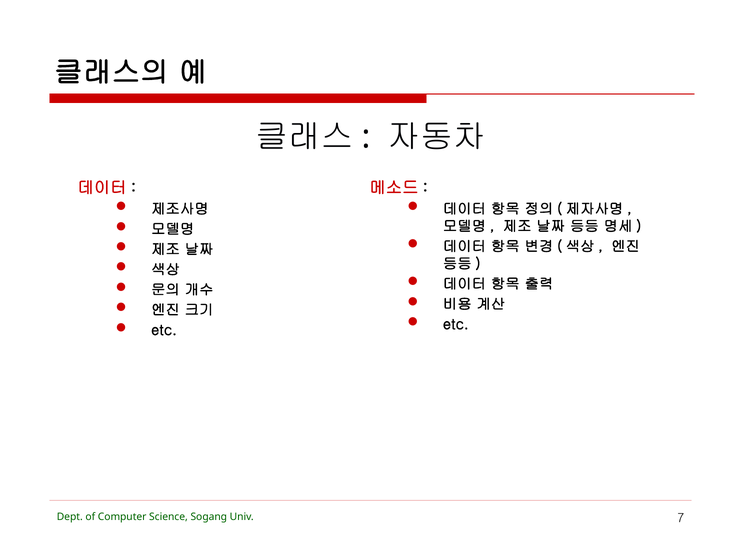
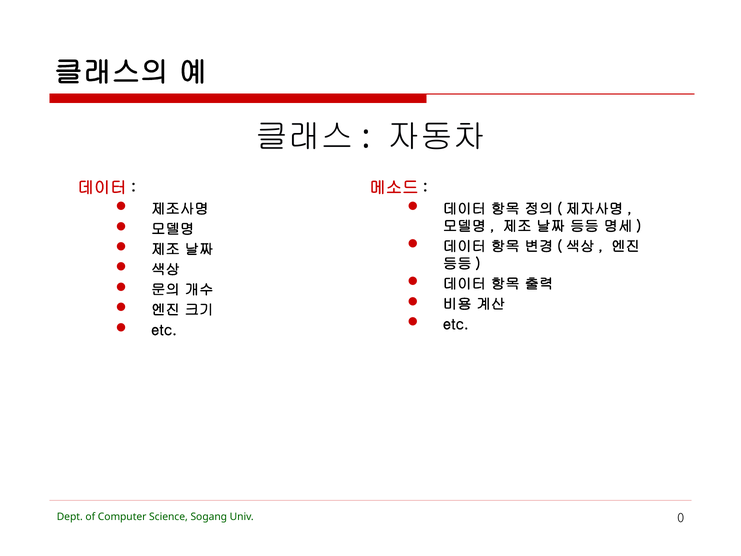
7: 7 -> 0 (681, 518)
